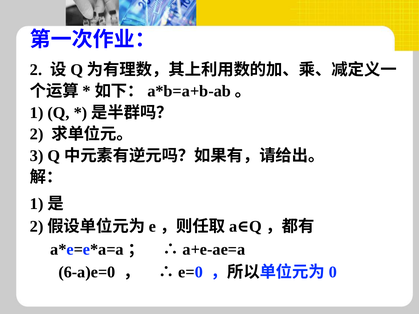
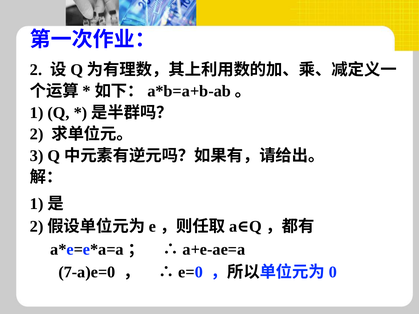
6-a)e=0: 6-a)e=0 -> 7-a)e=0 (87, 272)
